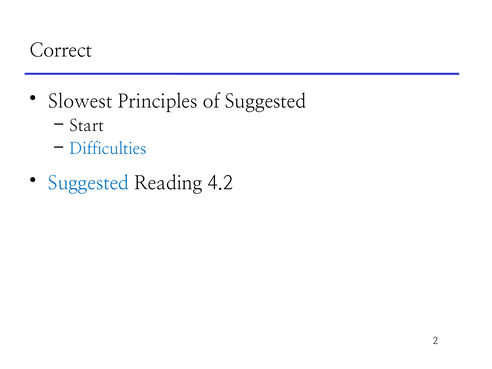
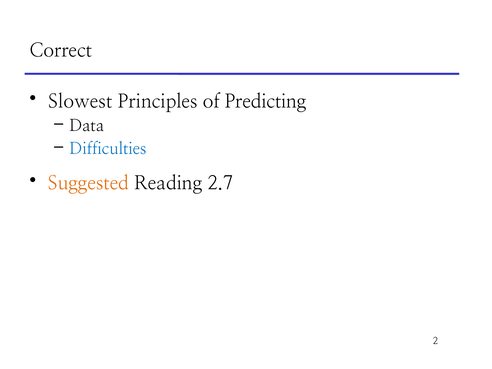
of Suggested: Suggested -> Predicting (266, 101)
Start: Start -> Data (87, 126)
Suggested colour: blue -> orange (88, 183)
4.2: 4.2 -> 2.7 (220, 183)
